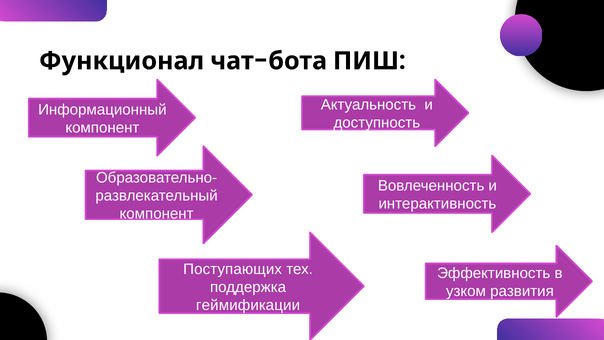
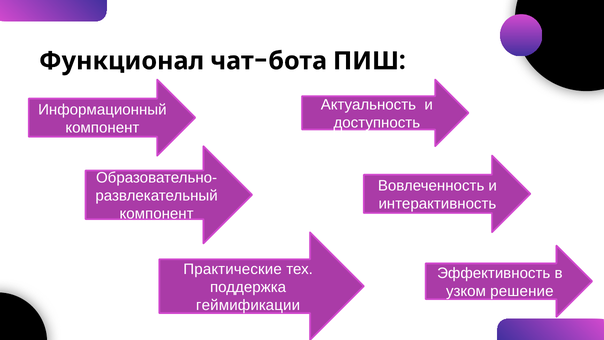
Поступающих: Поступающих -> Практические (233, 269)
развития: развития -> решение (522, 291)
